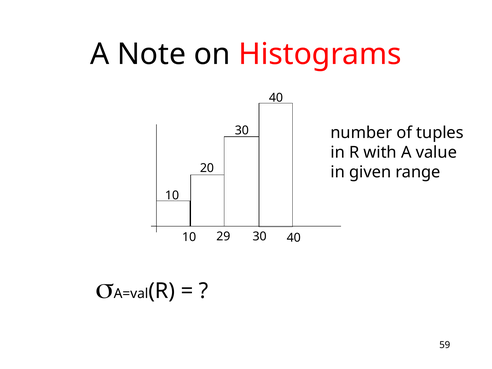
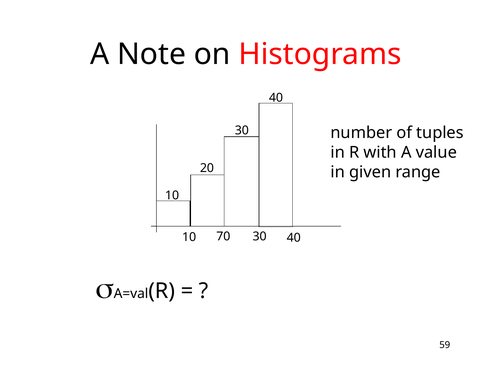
29: 29 -> 70 (223, 236)
